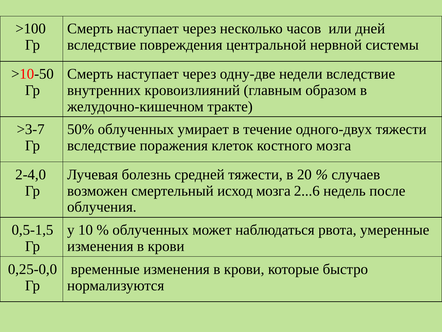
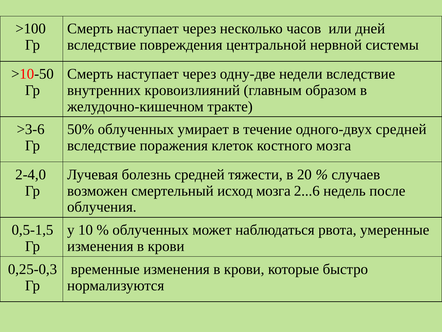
>3-7: >3-7 -> >3-6 (31, 129)
одного-двух тяжести: тяжести -> средней (401, 129)
0,25-0,0: 0,25-0,0 -> 0,25-0,3 (32, 269)
